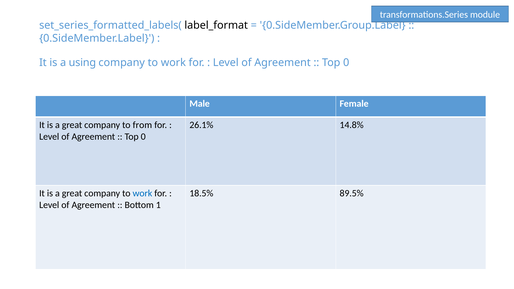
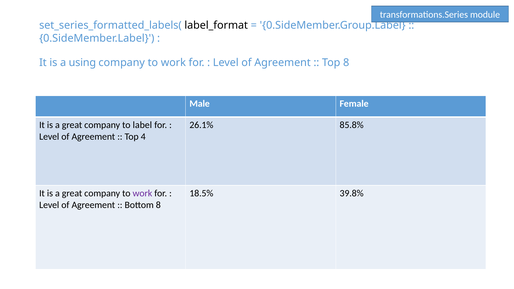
0: 0 -> 8 (346, 63)
from: from -> label (142, 125)
14.8%: 14.8% -> 85.8% (352, 125)
0: 0 -> 4 (143, 137)
work colour: blue -> purple (142, 193)
89.5%: 89.5% -> 39.8% (352, 193)
Bottom 1: 1 -> 8 (158, 205)
